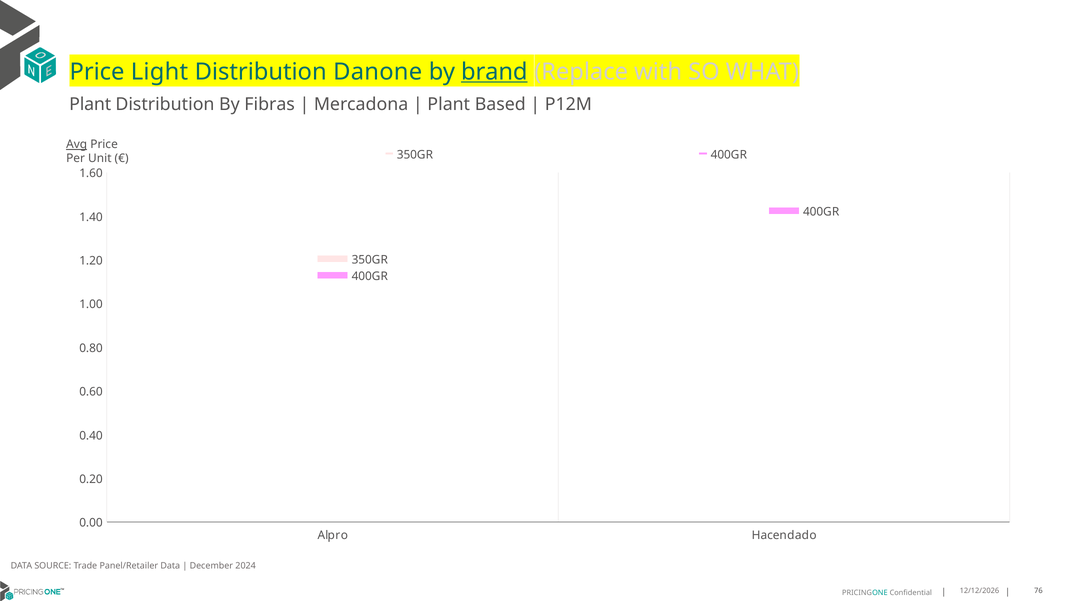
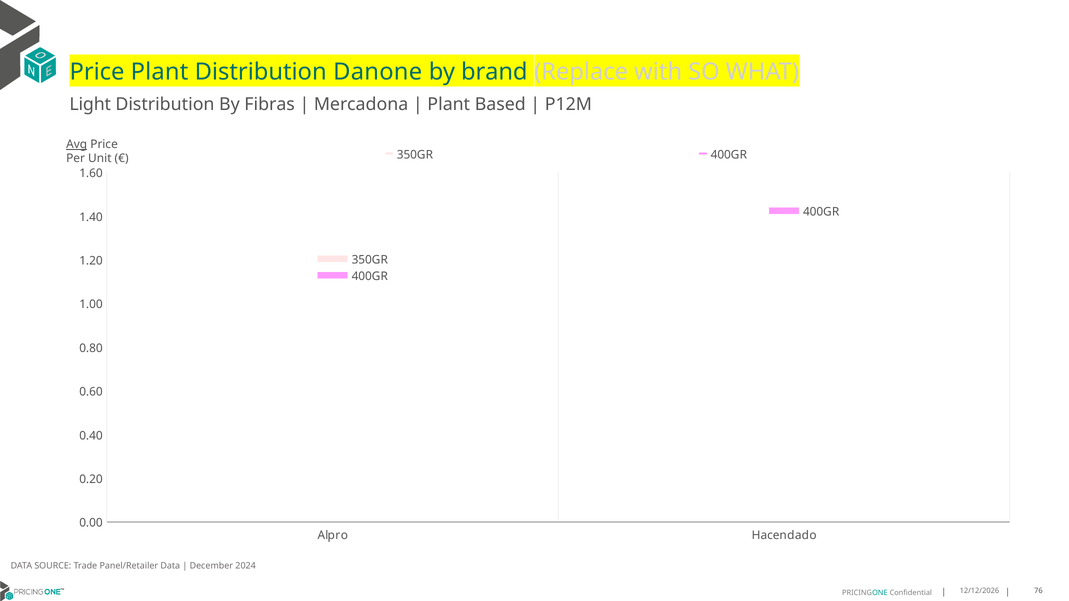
Price Light: Light -> Plant (159, 72)
brand underline: present -> none (494, 72)
Plant: Plant -> Light (90, 104)
